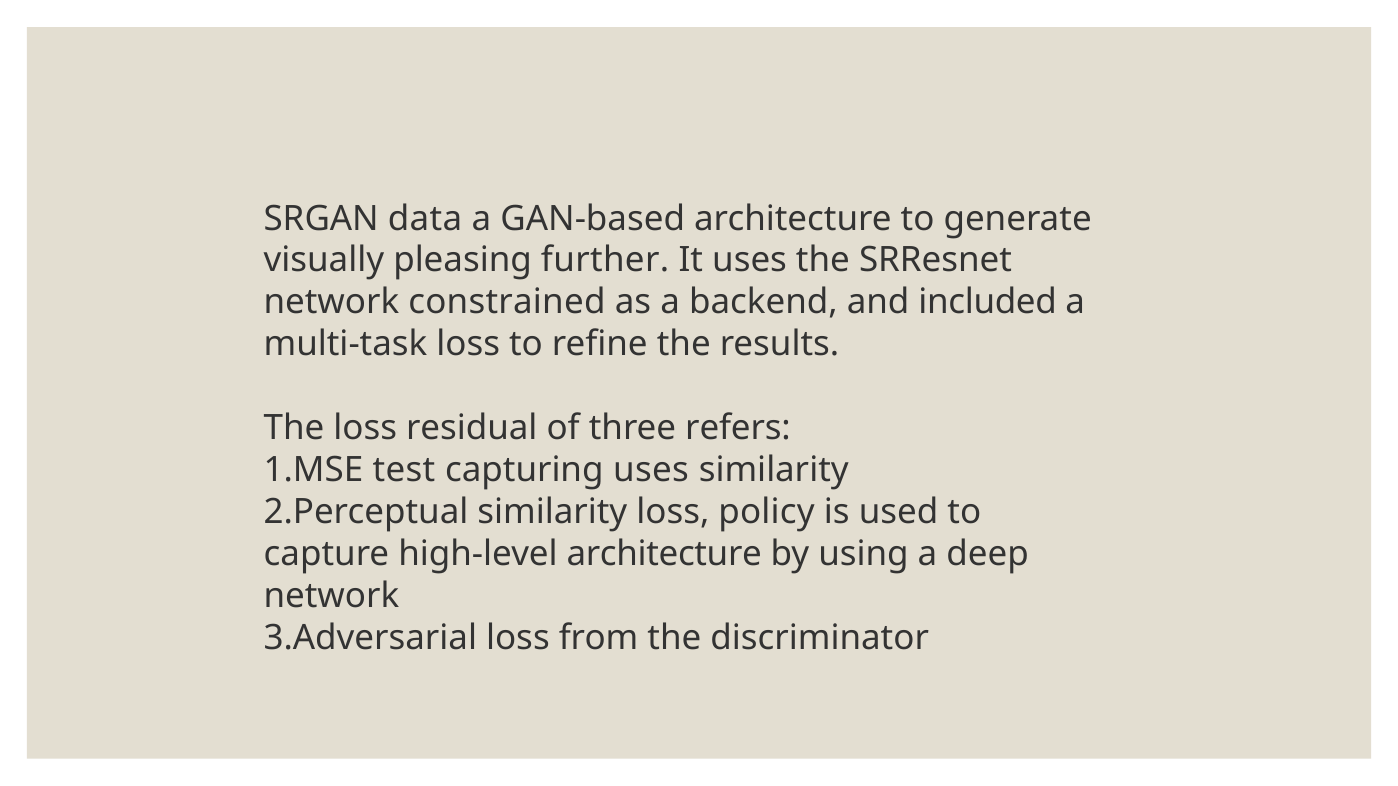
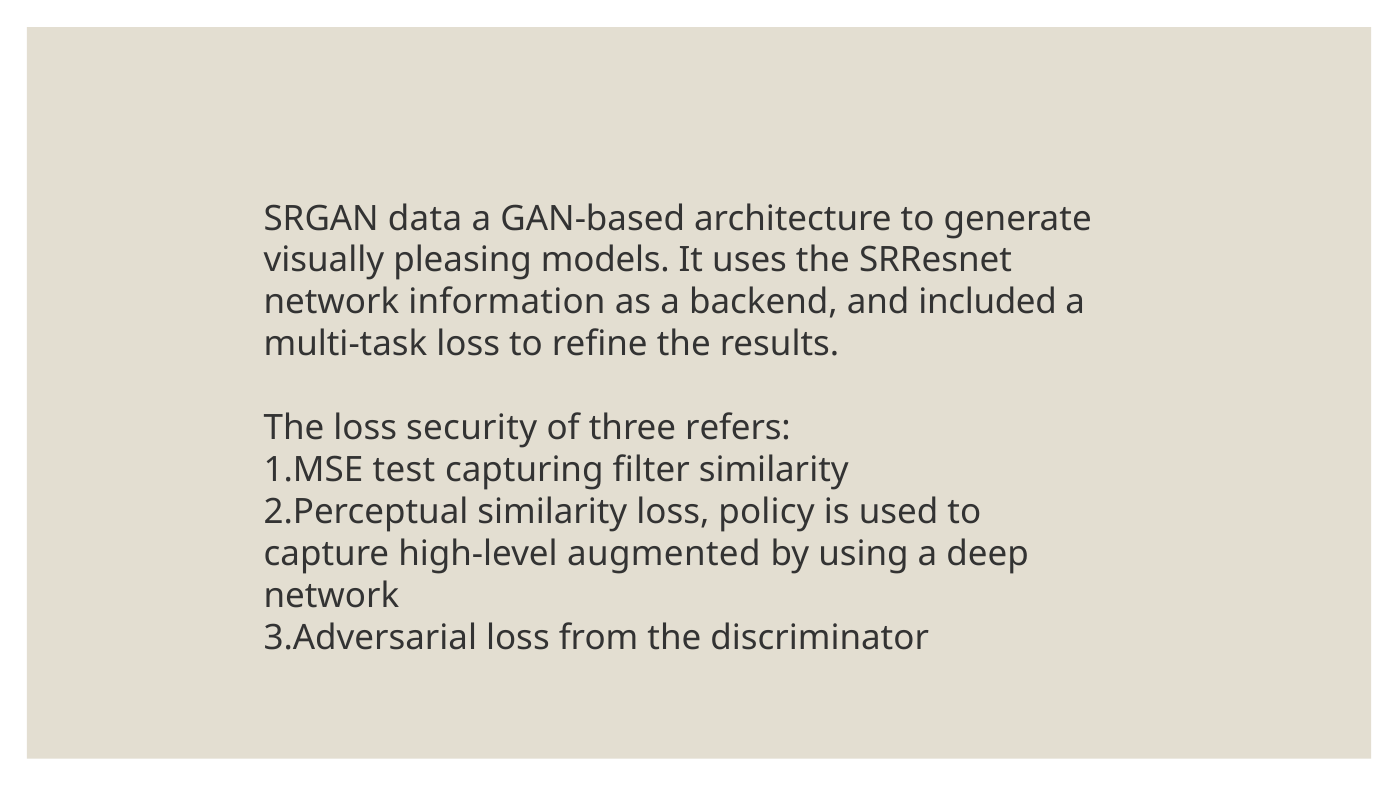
further: further -> models (605, 261)
constrained: constrained -> information (507, 302)
residual: residual -> security (472, 428)
capturing uses: uses -> filter (651, 470)
high-level architecture: architecture -> augmented (664, 554)
